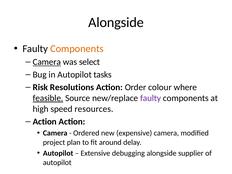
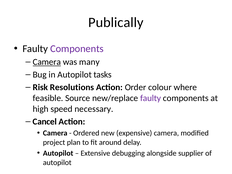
Alongside: Alongside -> Publically (116, 22)
Components colour: orange -> purple (77, 49)
select: select -> many (89, 62)
feasible underline: present -> none (48, 98)
resources: resources -> necessary (94, 109)
Action: Action -> Cancel (45, 122)
